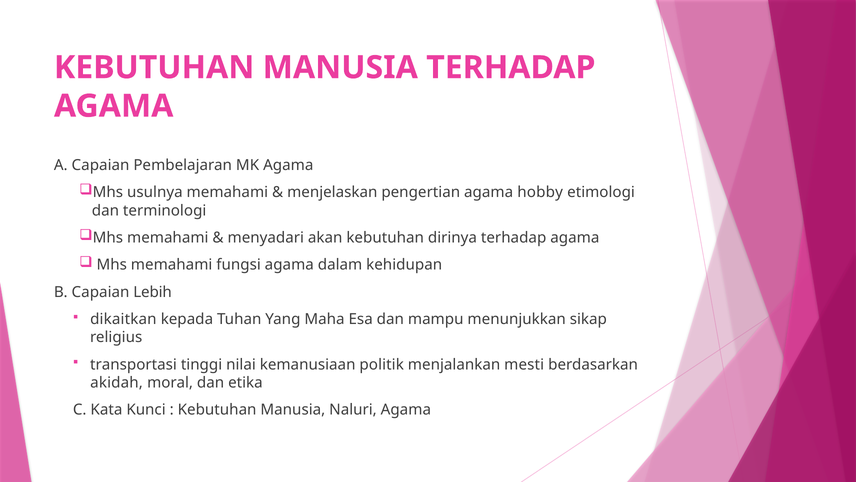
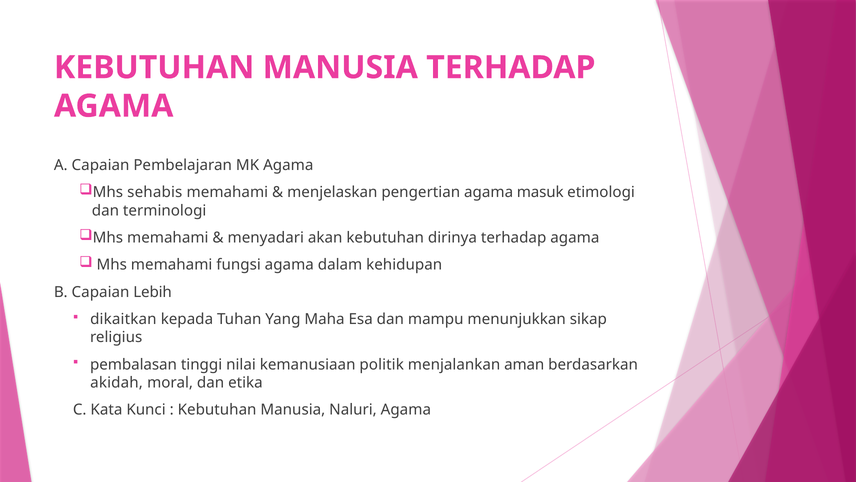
usulnya: usulnya -> sehabis (155, 192)
hobby: hobby -> masuk (540, 192)
transportasi: transportasi -> pembalasan (134, 364)
mesti: mesti -> aman (524, 364)
